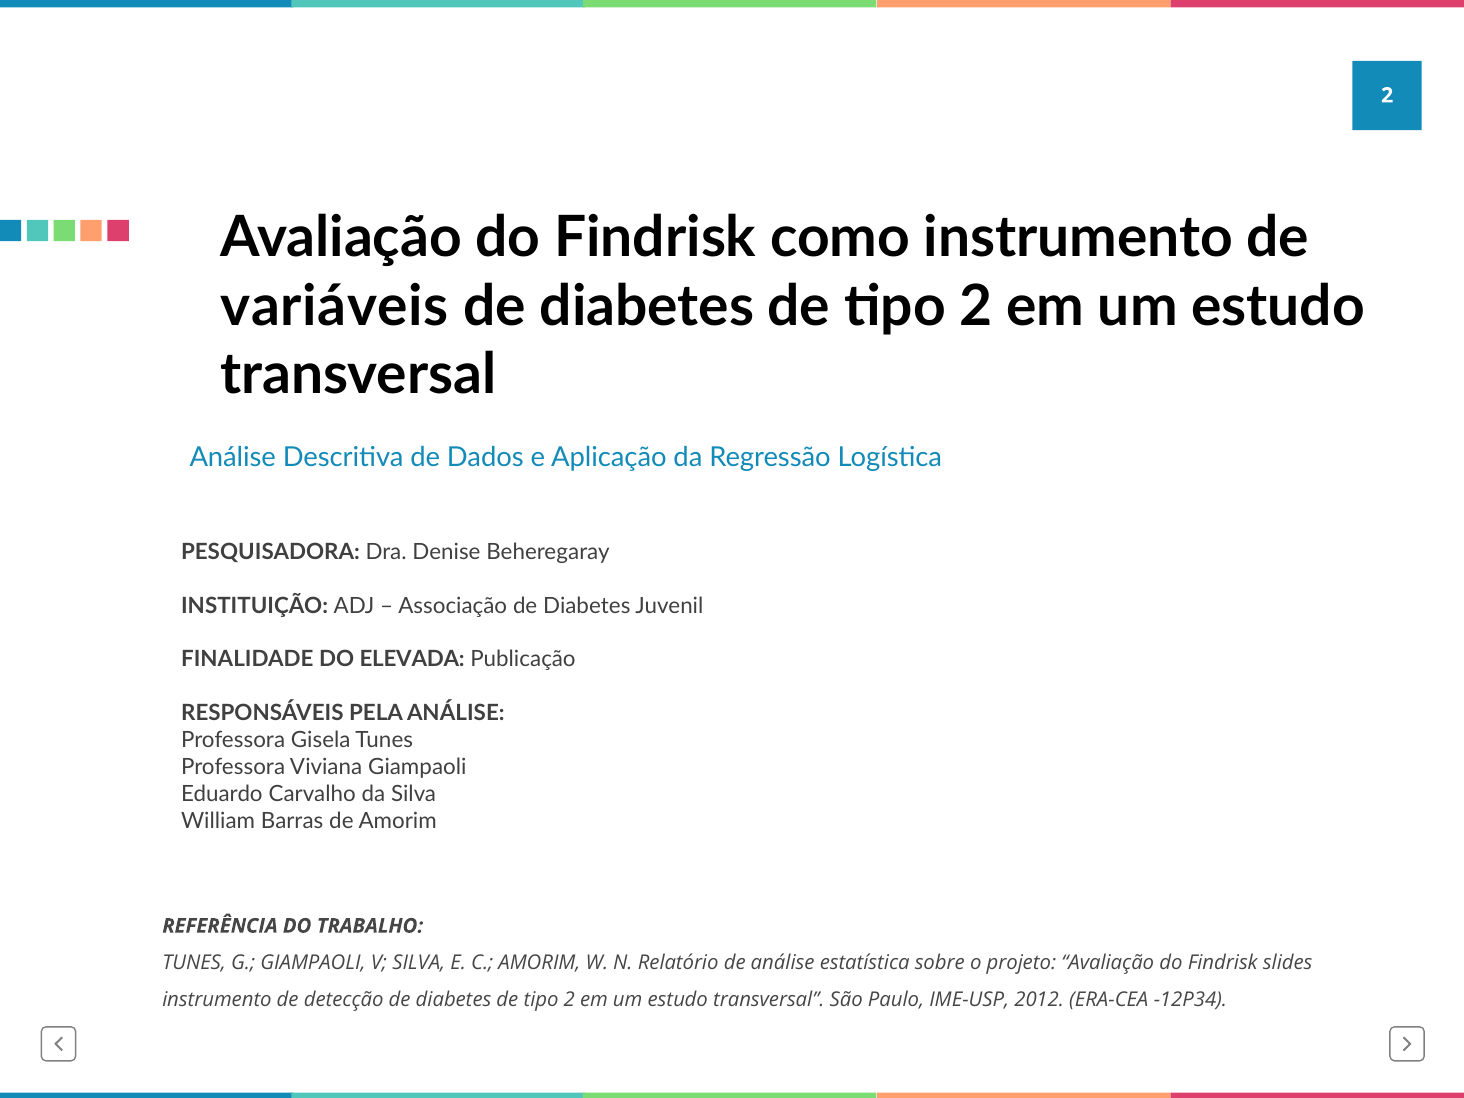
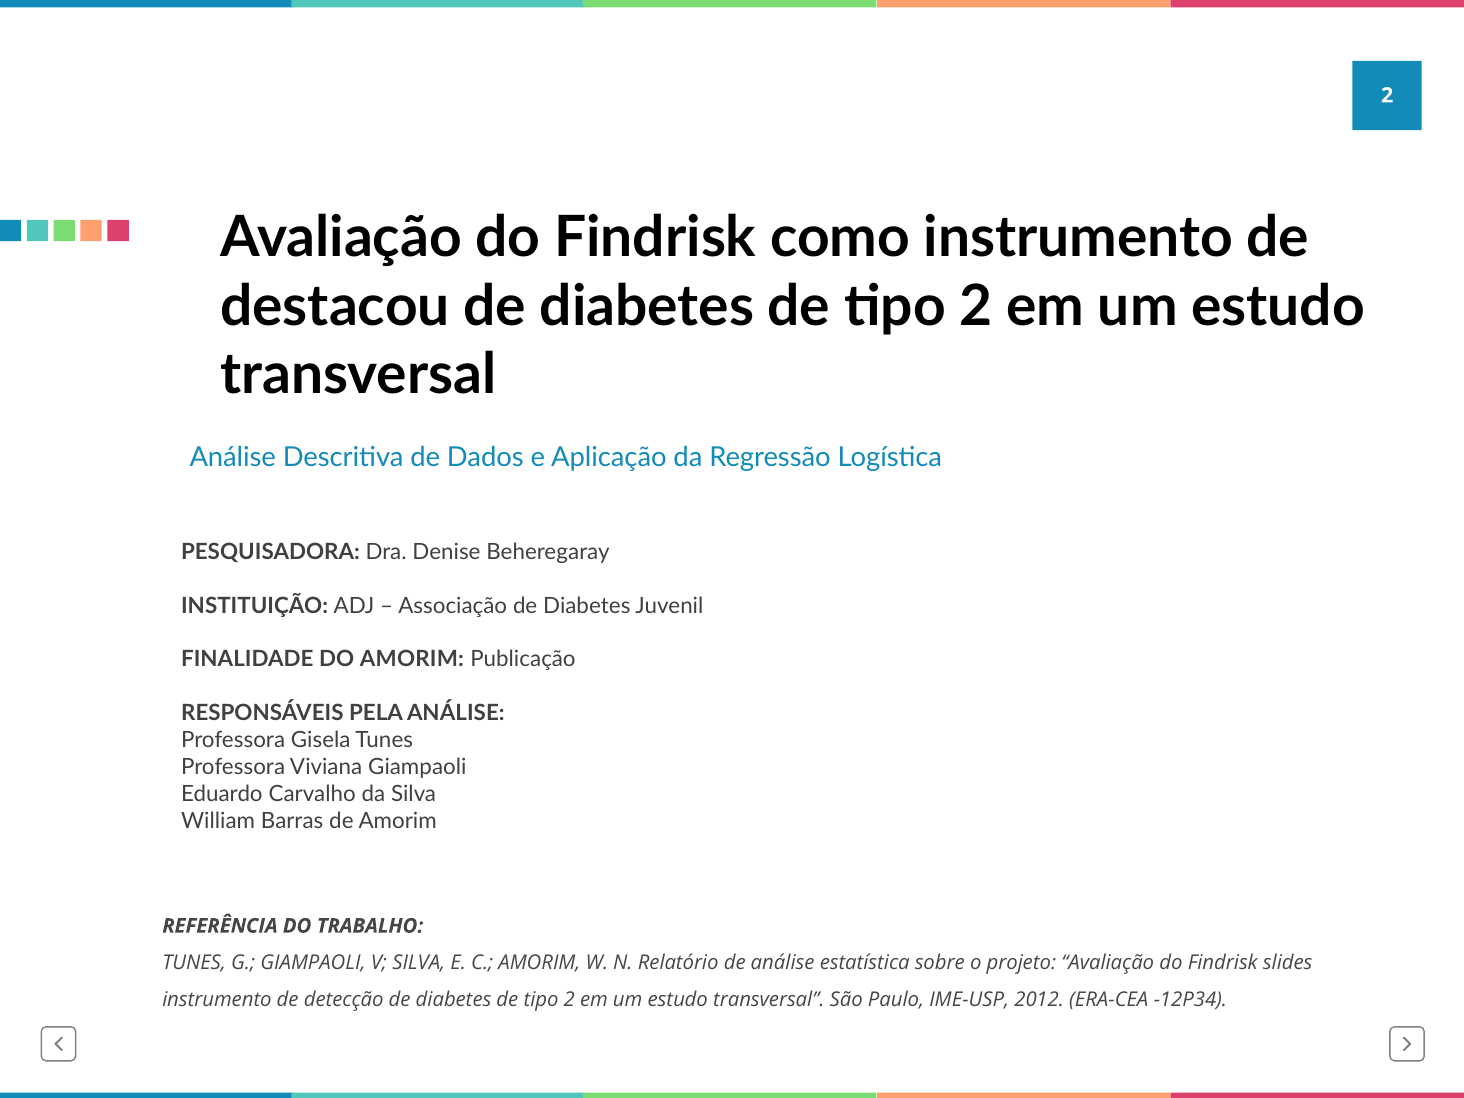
variáveis: variáveis -> destacou (335, 307)
DO ELEVADA: ELEVADA -> AMORIM (412, 660)
